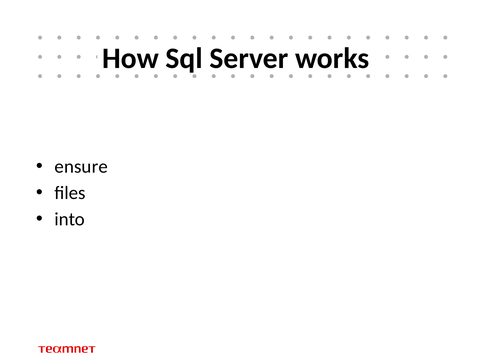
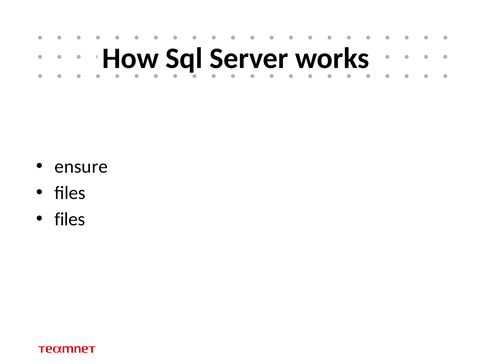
into: into -> files (70, 219)
